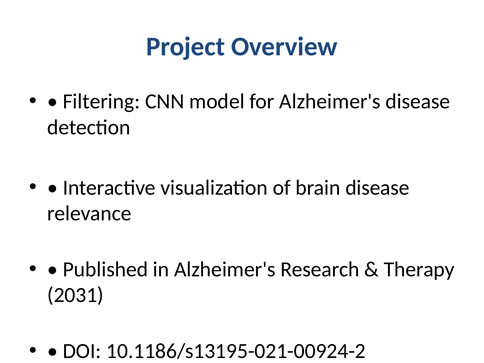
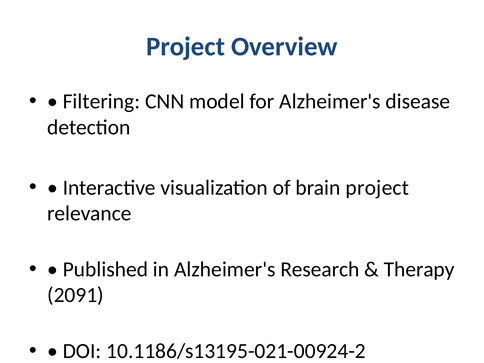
brain disease: disease -> project (377, 188)
2031: 2031 -> 2091 (76, 295)
